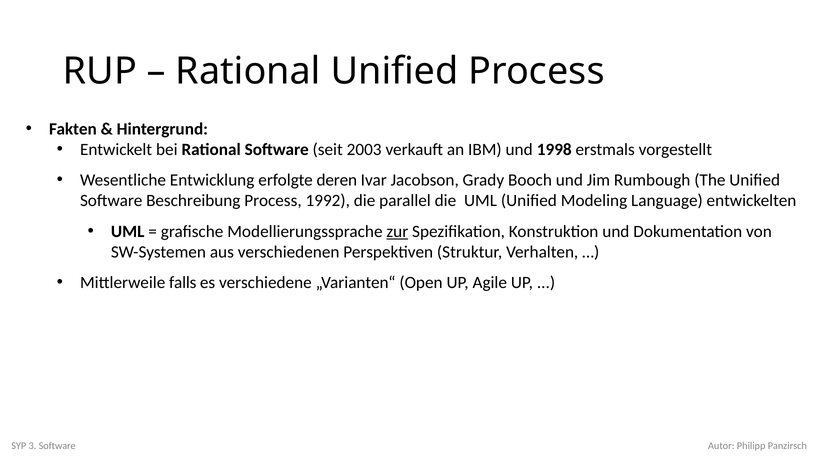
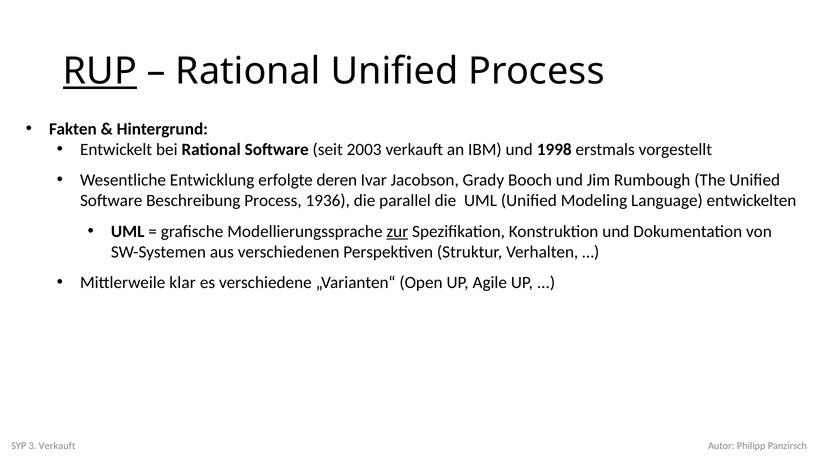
RUP underline: none -> present (100, 71)
1992: 1992 -> 1936 (328, 201)
falls: falls -> klar (183, 283)
3 Software: Software -> Verkauft (57, 446)
